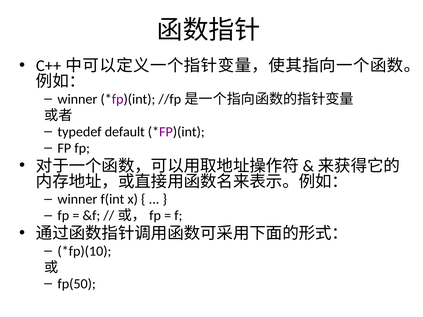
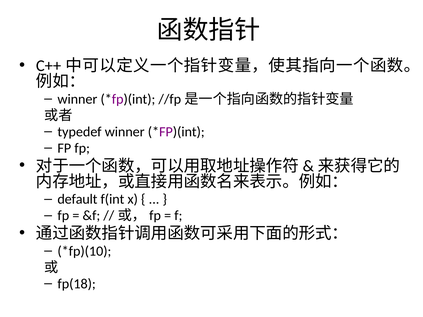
typedef default: default -> winner (125, 132)
winner: winner -> default (77, 199)
fp(50: fp(50 -> fp(18 (77, 284)
